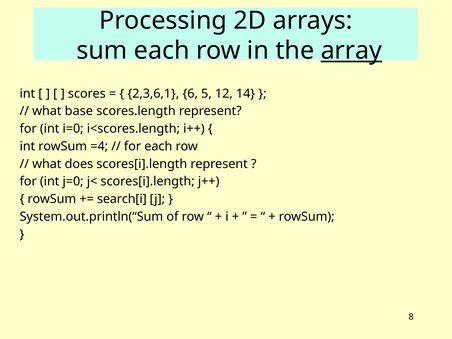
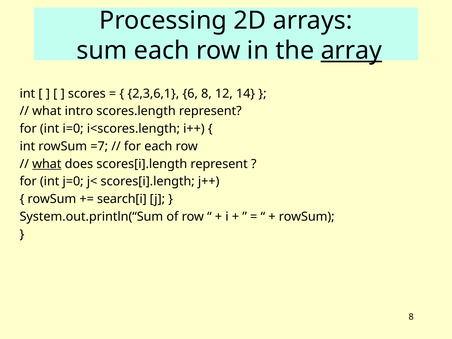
6 5: 5 -> 8 (206, 94)
base: base -> intro (79, 111)
=4: =4 -> =7 (99, 146)
what underline: none -> present (47, 164)
